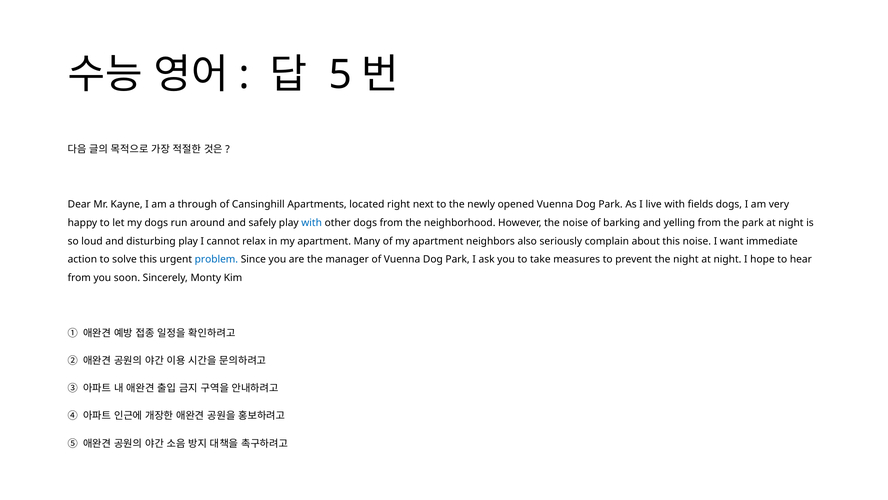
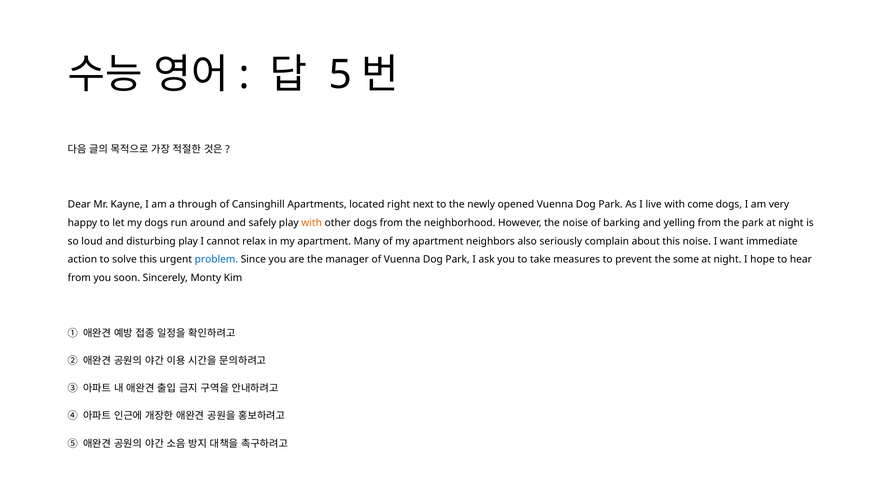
fields: fields -> come (700, 204)
with colour: blue -> orange (312, 223)
the night: night -> some (686, 259)
